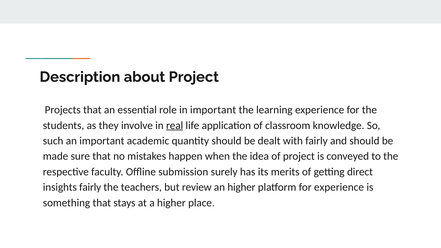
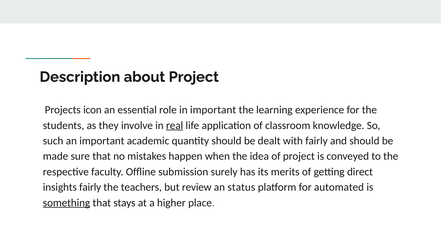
Projects that: that -> icon (92, 110)
an higher: higher -> status (241, 187)
for experience: experience -> automated (339, 187)
something underline: none -> present (67, 203)
